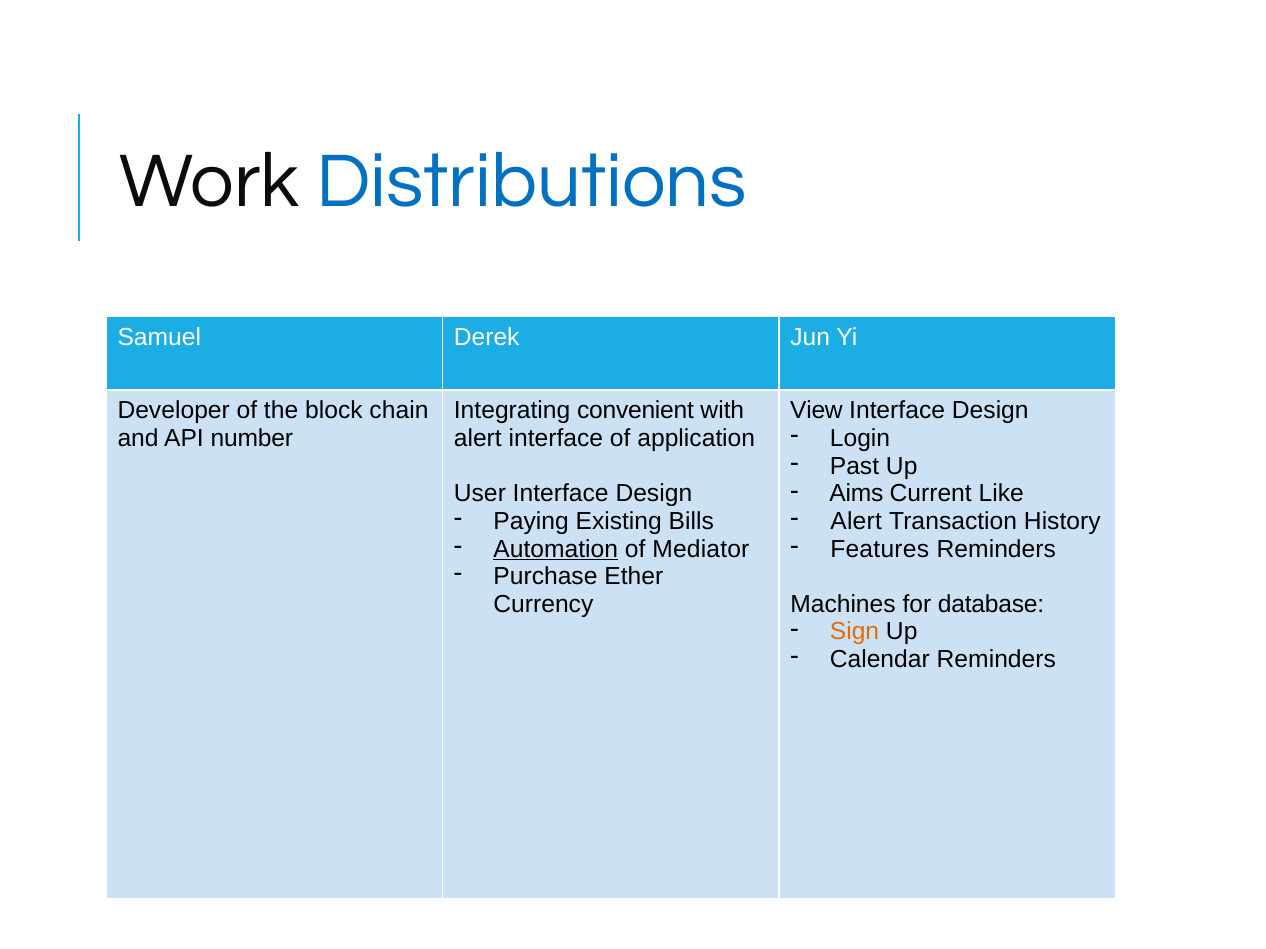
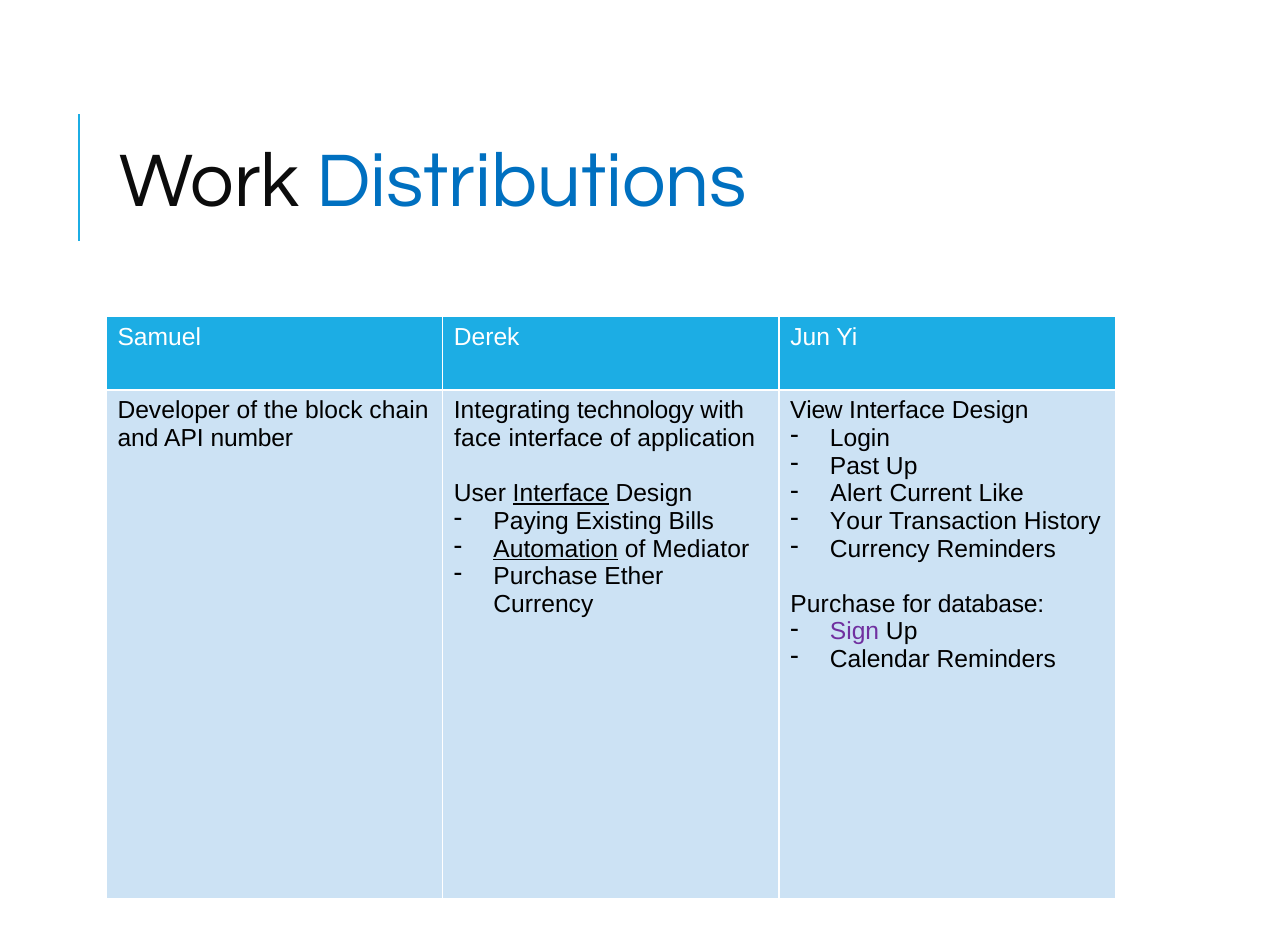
convenient: convenient -> technology (636, 411)
alert: alert -> face (478, 439)
Aims: Aims -> Alert (856, 494)
Interface underline: none -> present (561, 494)
Alert: Alert -> Your (856, 522)
Features: Features -> Currency (880, 549)
Machines: Machines -> Purchase (843, 605)
Sign colour: orange -> purple (855, 632)
